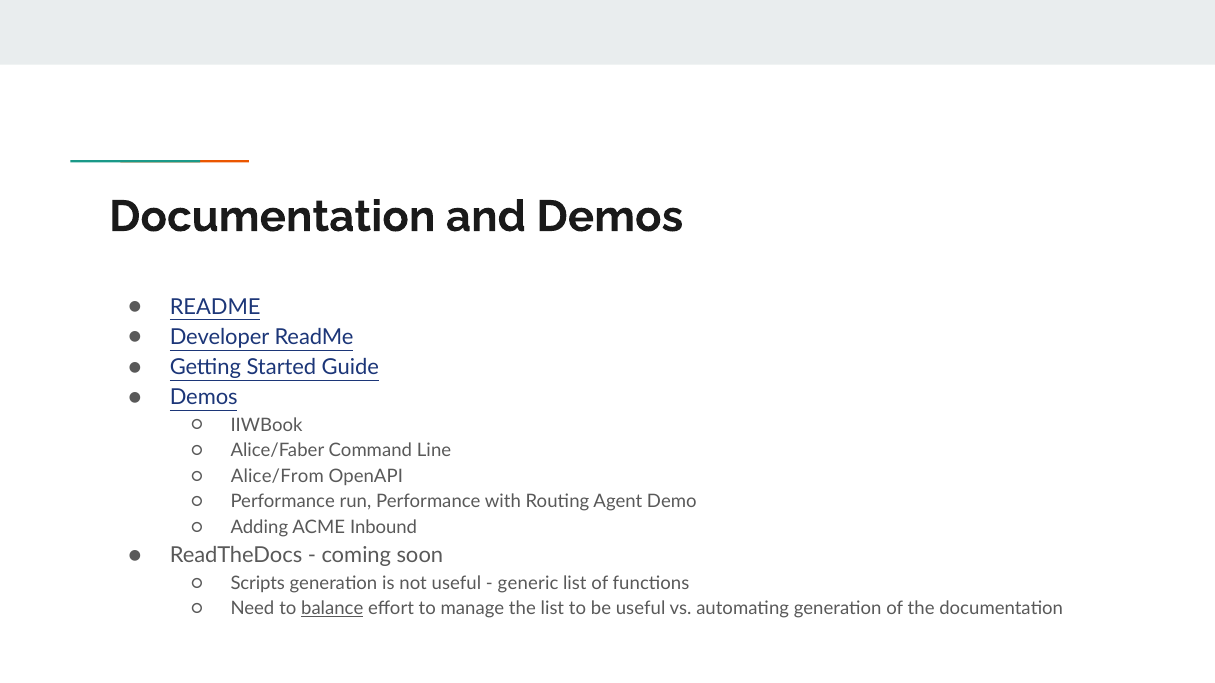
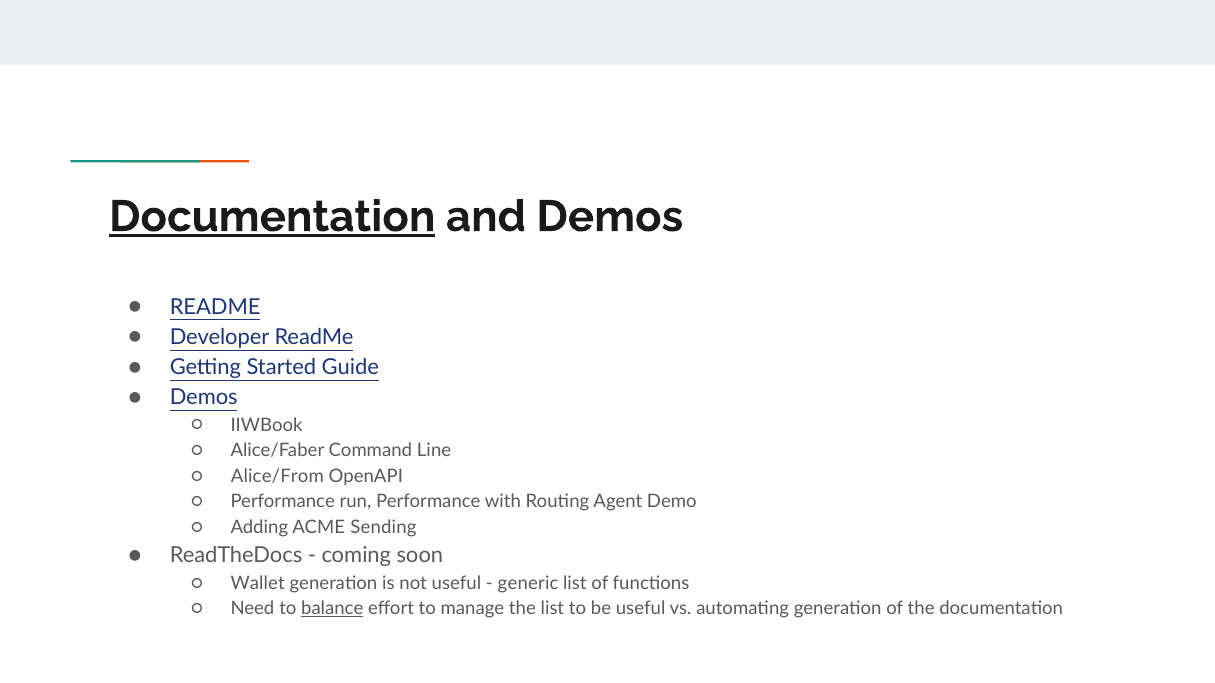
Documentation underline: none -> present (272, 217)
Inbound: Inbound -> Sending (383, 528)
Scripts: Scripts -> Wallet (258, 583)
